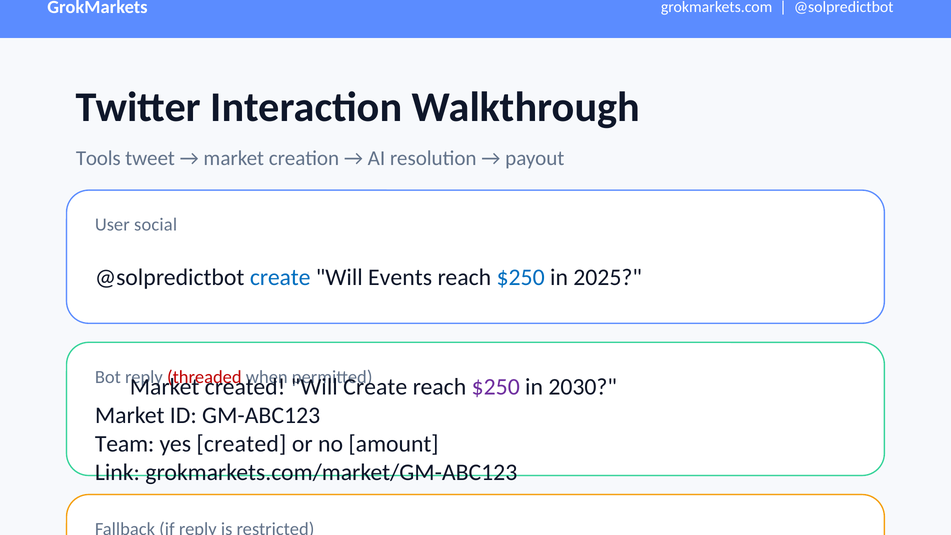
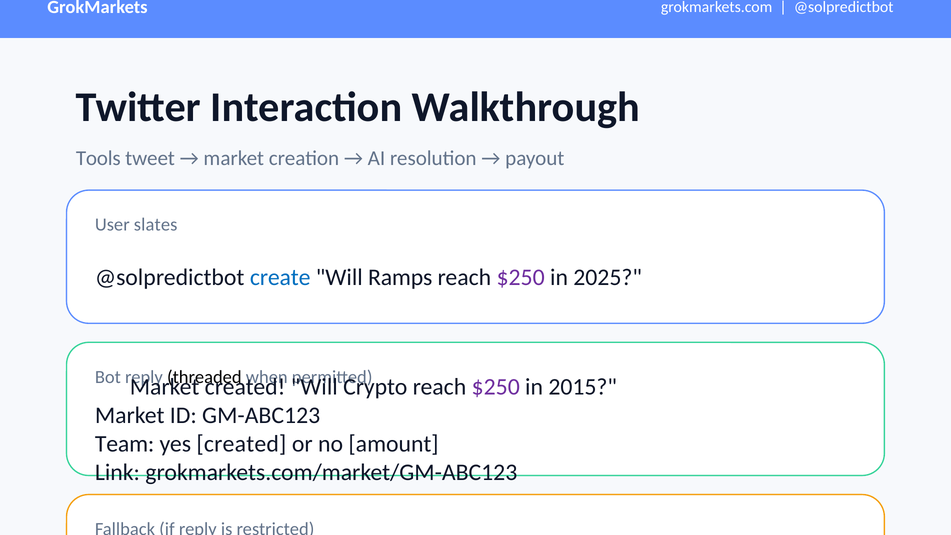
social: social -> slates (156, 225)
Events: Events -> Ramps (400, 277)
$250 colour: blue -> purple (521, 277)
threaded colour: red -> black (204, 377)
Create: Create -> Crypto (375, 387)
2030: 2030 -> 2015 (583, 387)
